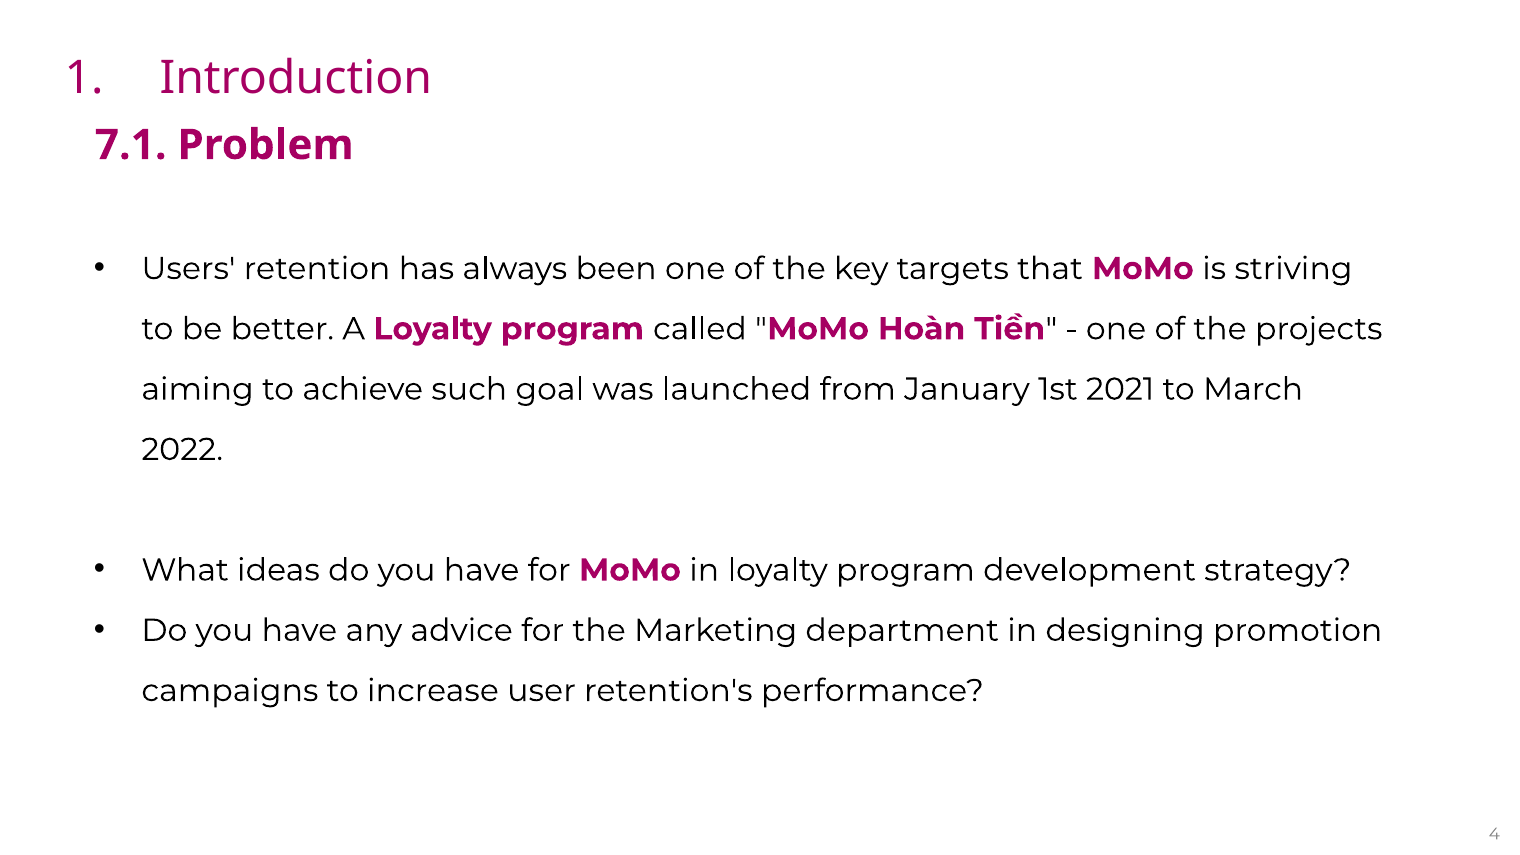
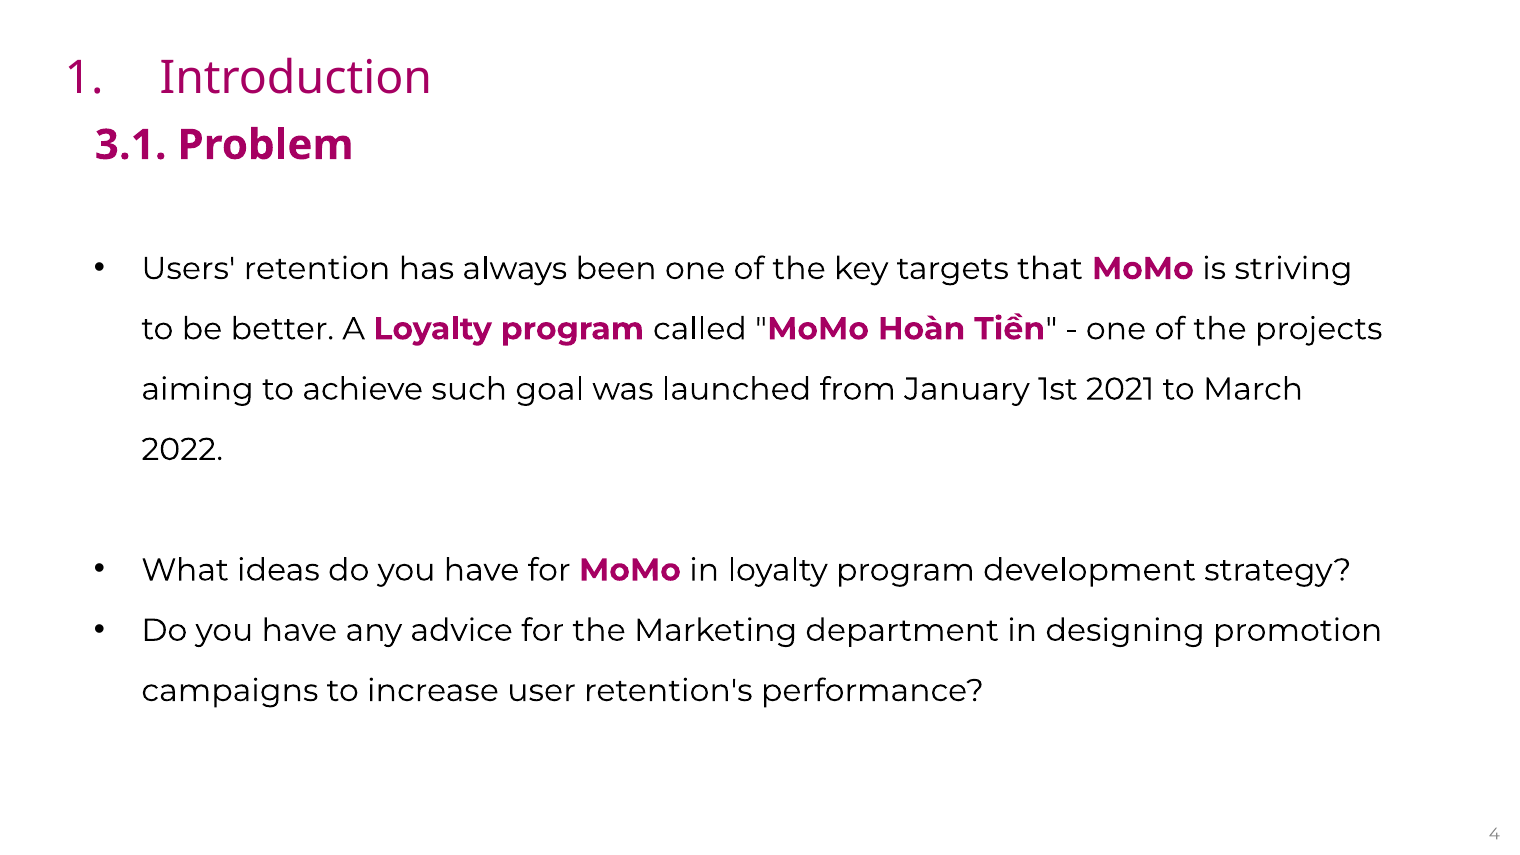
7.1: 7.1 -> 3.1 (131, 145)
